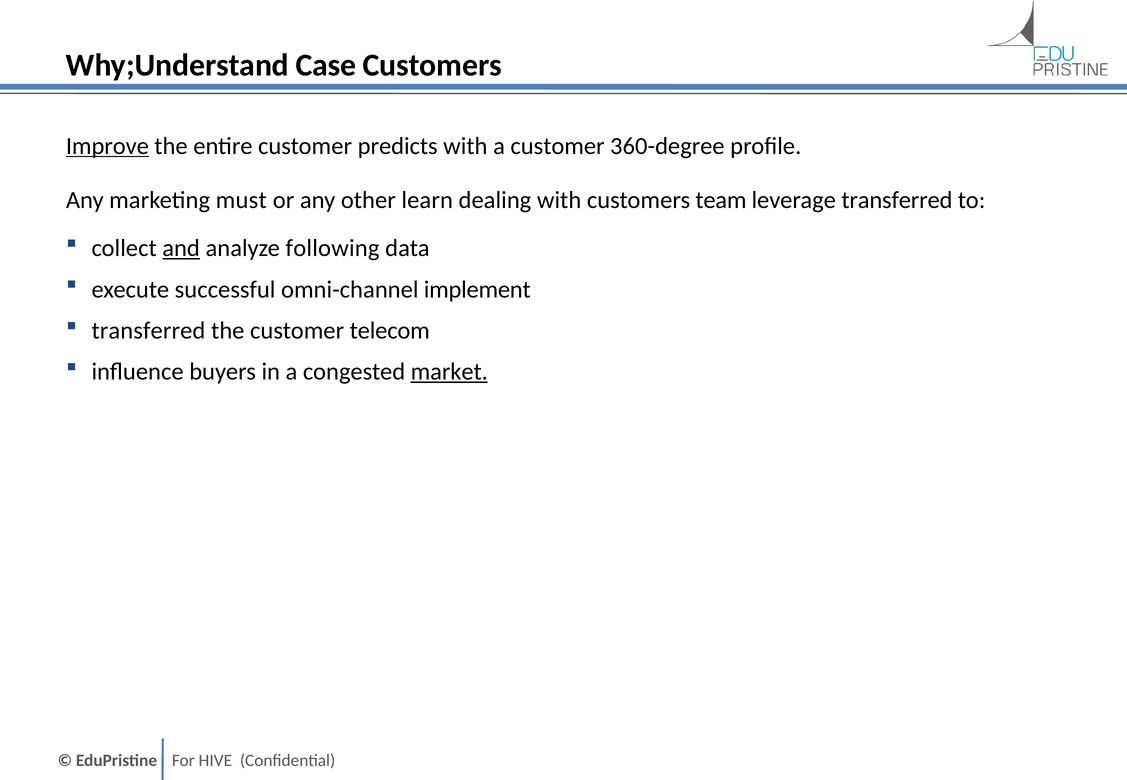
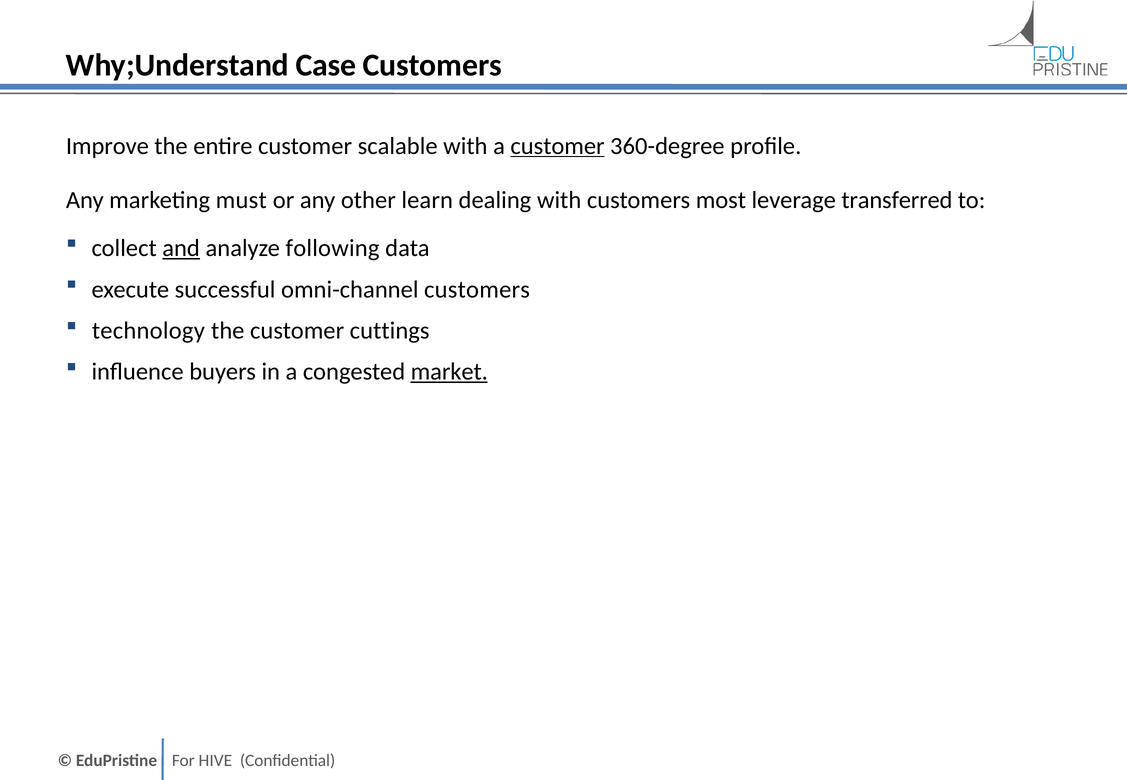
Improve underline: present -> none (107, 146)
predicts: predicts -> scalable (398, 146)
customer underline: none -> present (558, 146)
team: team -> most (721, 200)
omni-channel implement: implement -> customers (477, 289)
transferred: transferred -> technology (148, 331)
telecom: telecom -> cuttings (390, 331)
